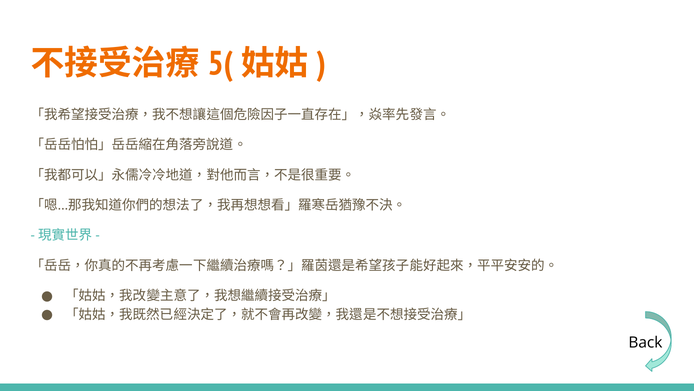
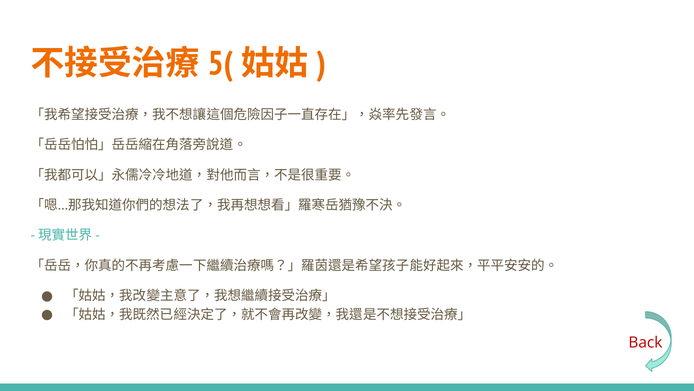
Back colour: black -> red (645, 342)
